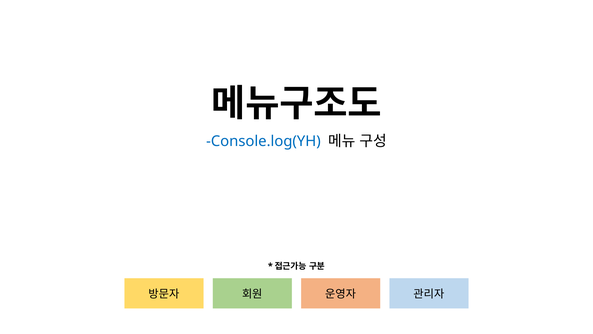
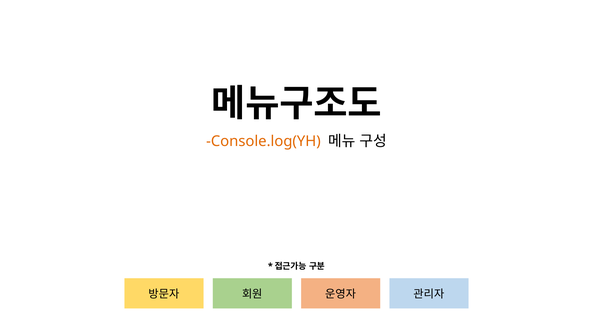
Console.log(YH colour: blue -> orange (263, 141)
